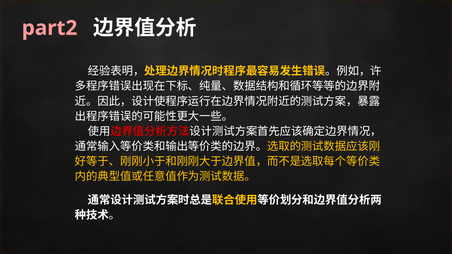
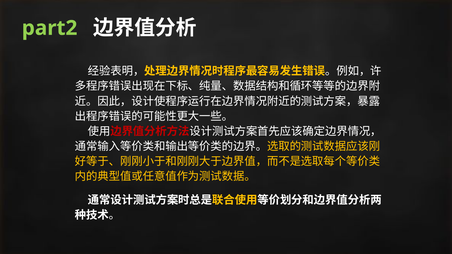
part2 colour: pink -> light green (50, 28)
